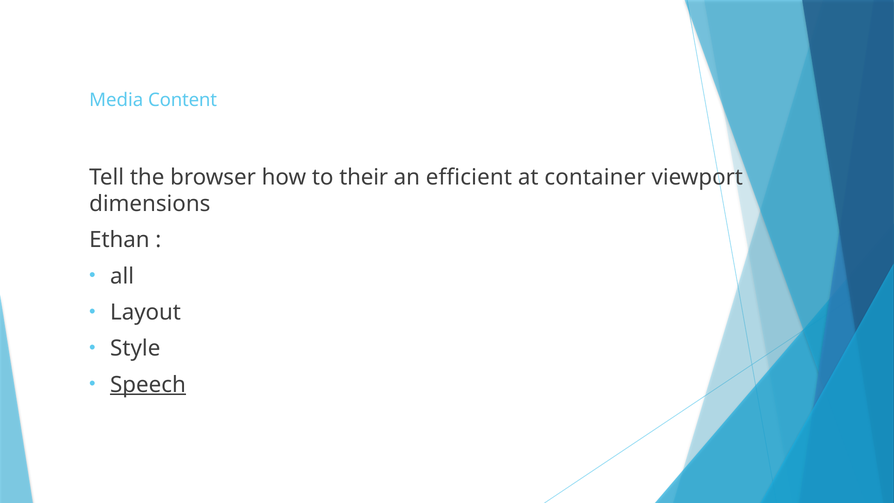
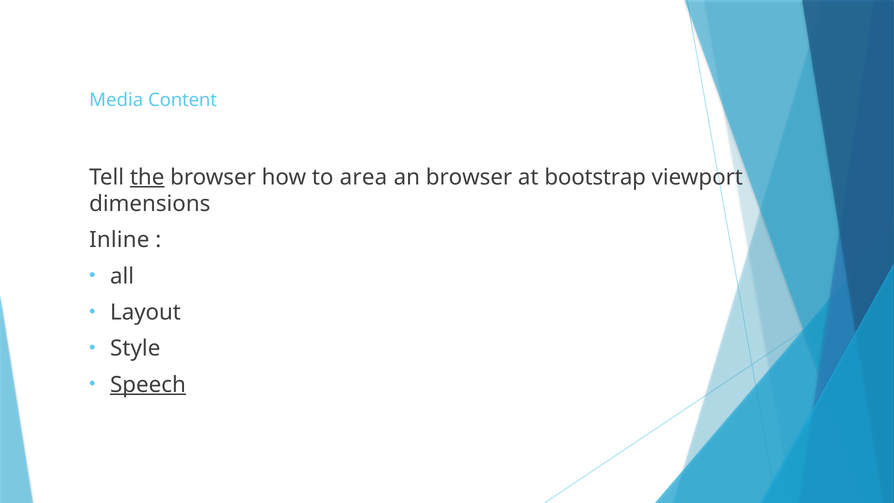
the underline: none -> present (147, 177)
their: their -> area (363, 177)
an efficient: efficient -> browser (469, 177)
container: container -> bootstrap (595, 177)
Ethan: Ethan -> Inline (119, 240)
